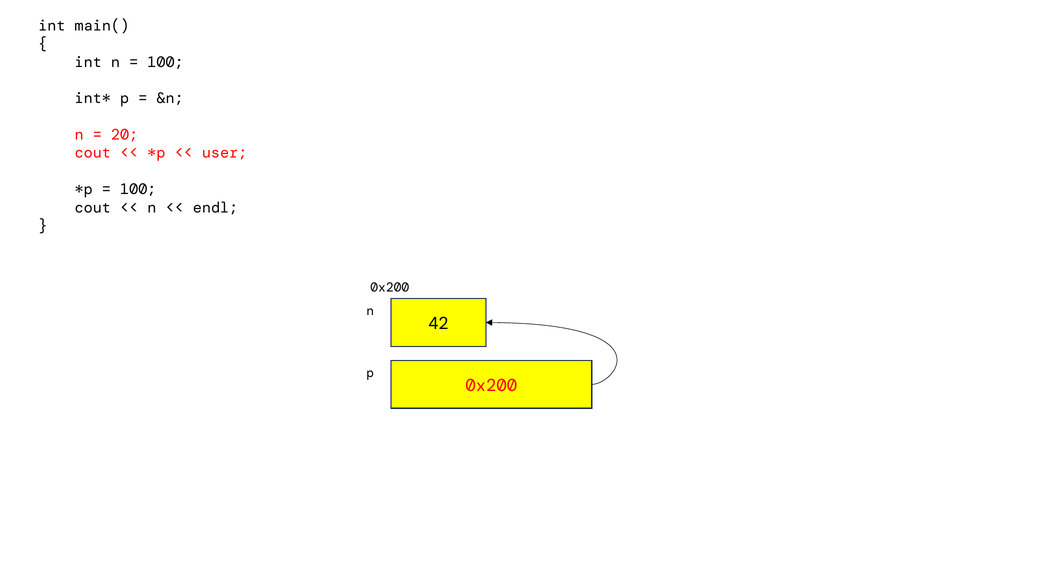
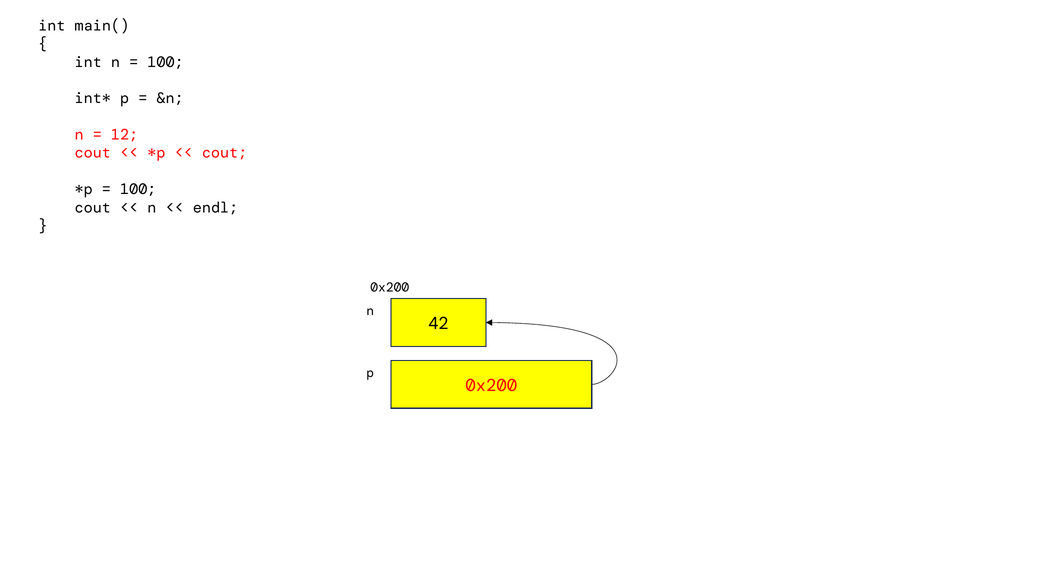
20: 20 -> 12 (125, 135)
user: user -> cout (225, 153)
